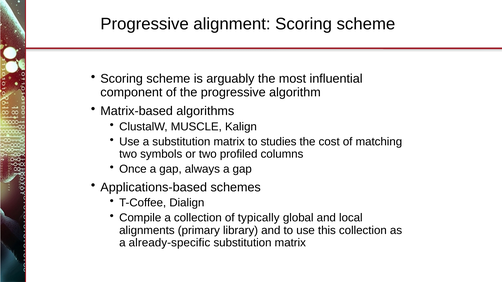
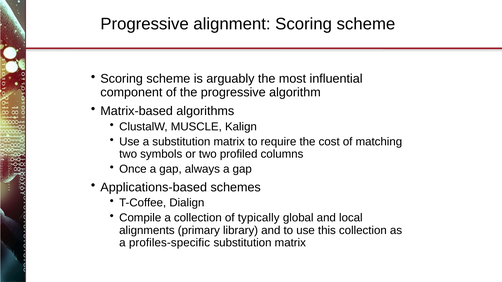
studies: studies -> require (278, 142)
already-specific: already-specific -> profiles-specific (170, 243)
